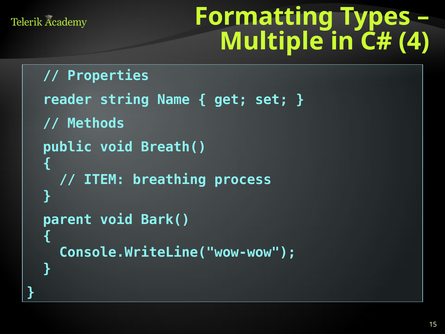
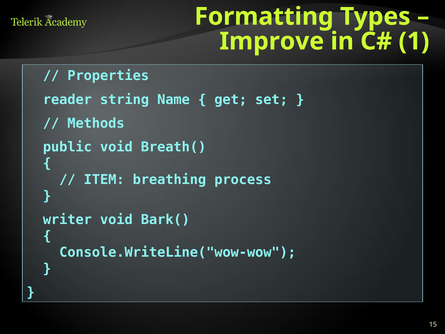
Multiple: Multiple -> Improve (272, 41)
4: 4 -> 1 (414, 41)
parent: parent -> writer (67, 220)
